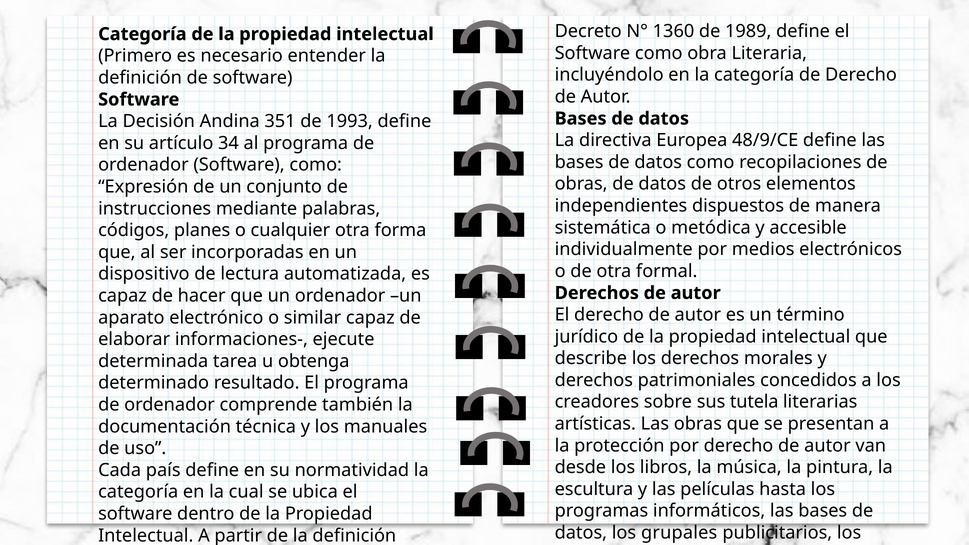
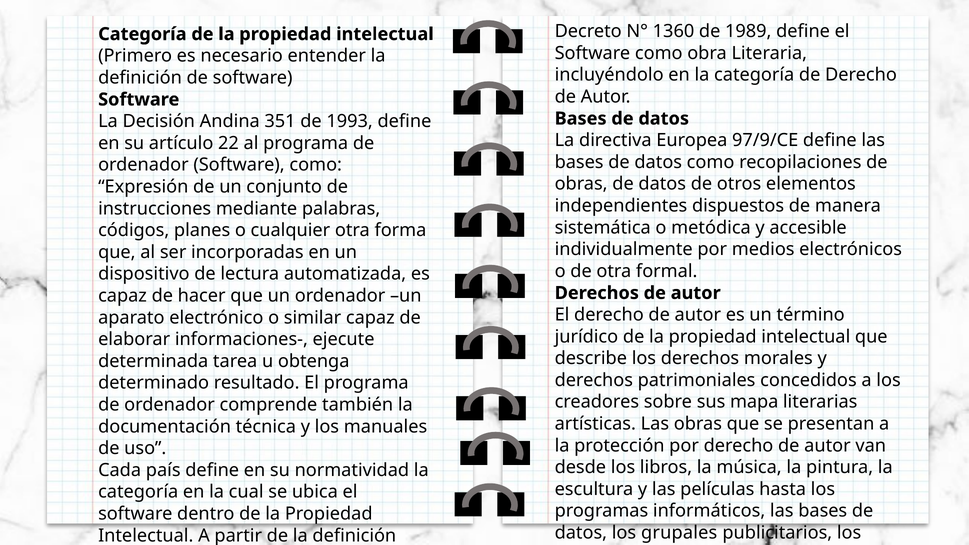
48/9/CE: 48/9/CE -> 97/9/CE (765, 140)
34: 34 -> 22 (228, 143)
tutela: tutela -> mapa (754, 402)
